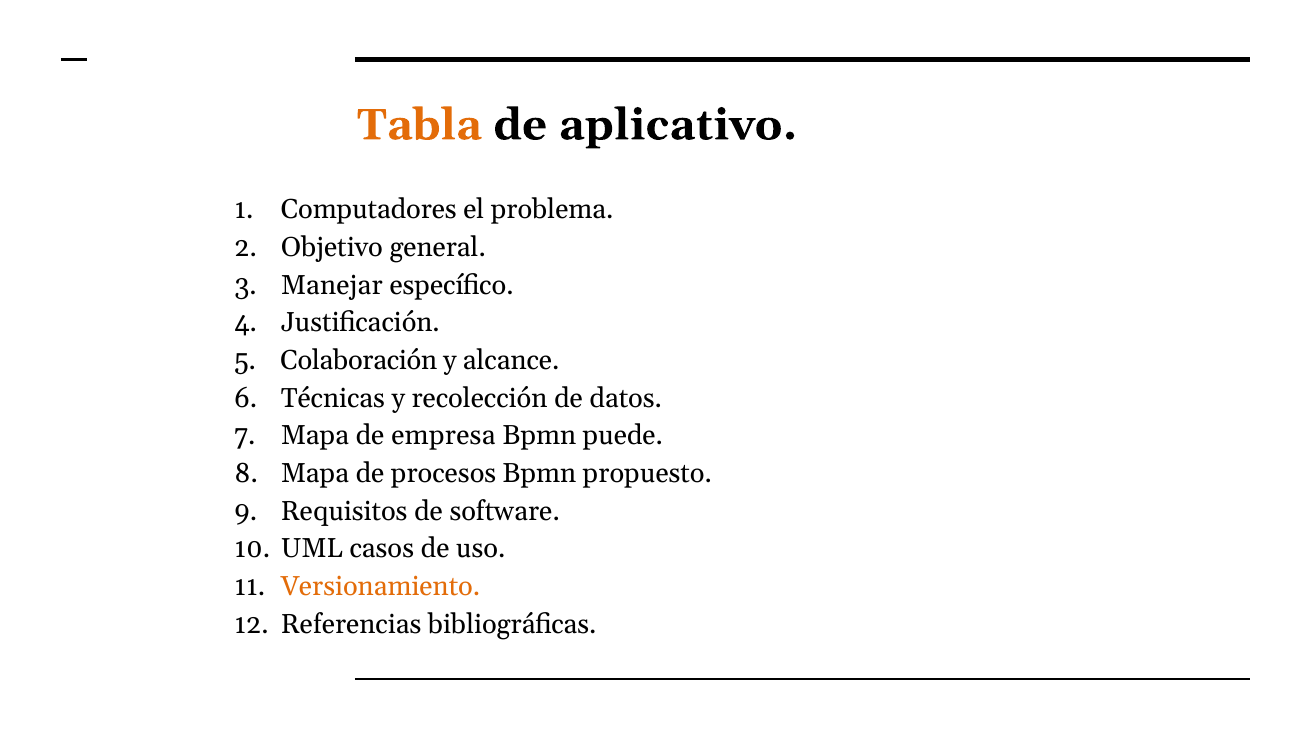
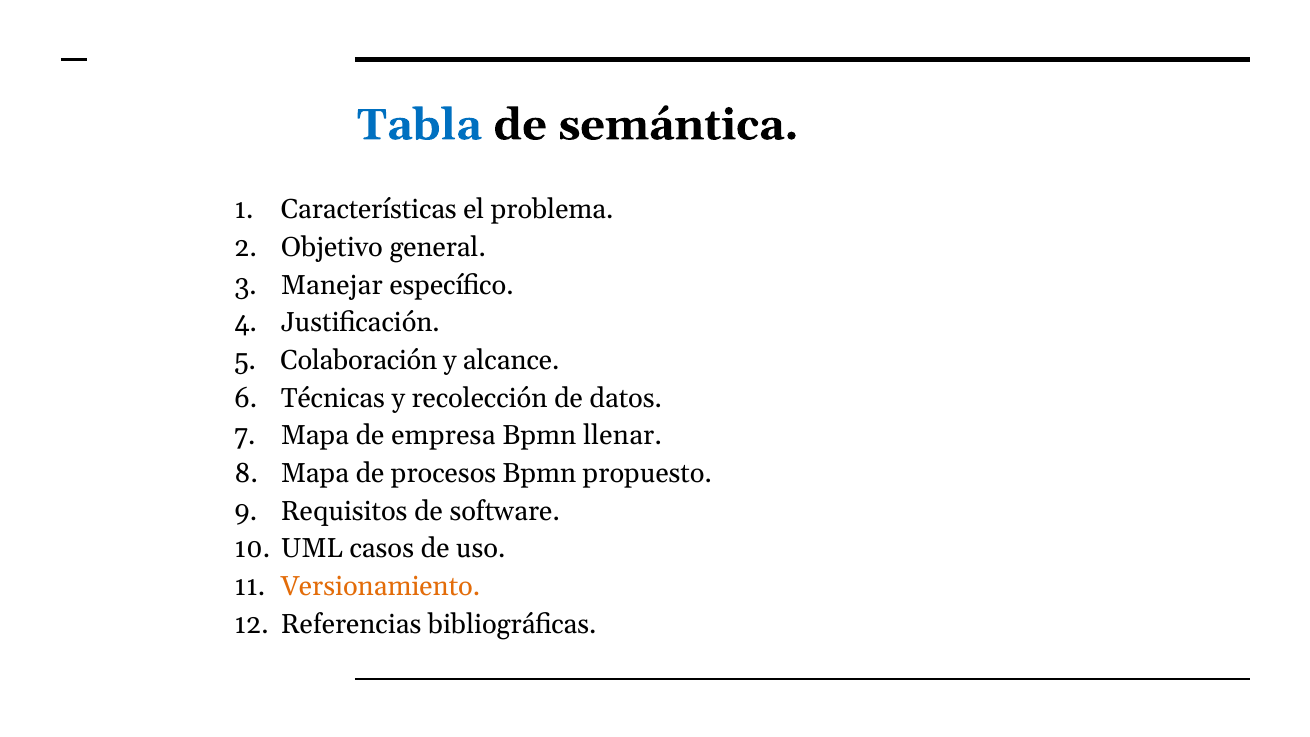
Tabla colour: orange -> blue (419, 125)
aplicativo: aplicativo -> semántica (678, 125)
Computadores: Computadores -> Características (369, 210)
puede: puede -> llenar (623, 436)
